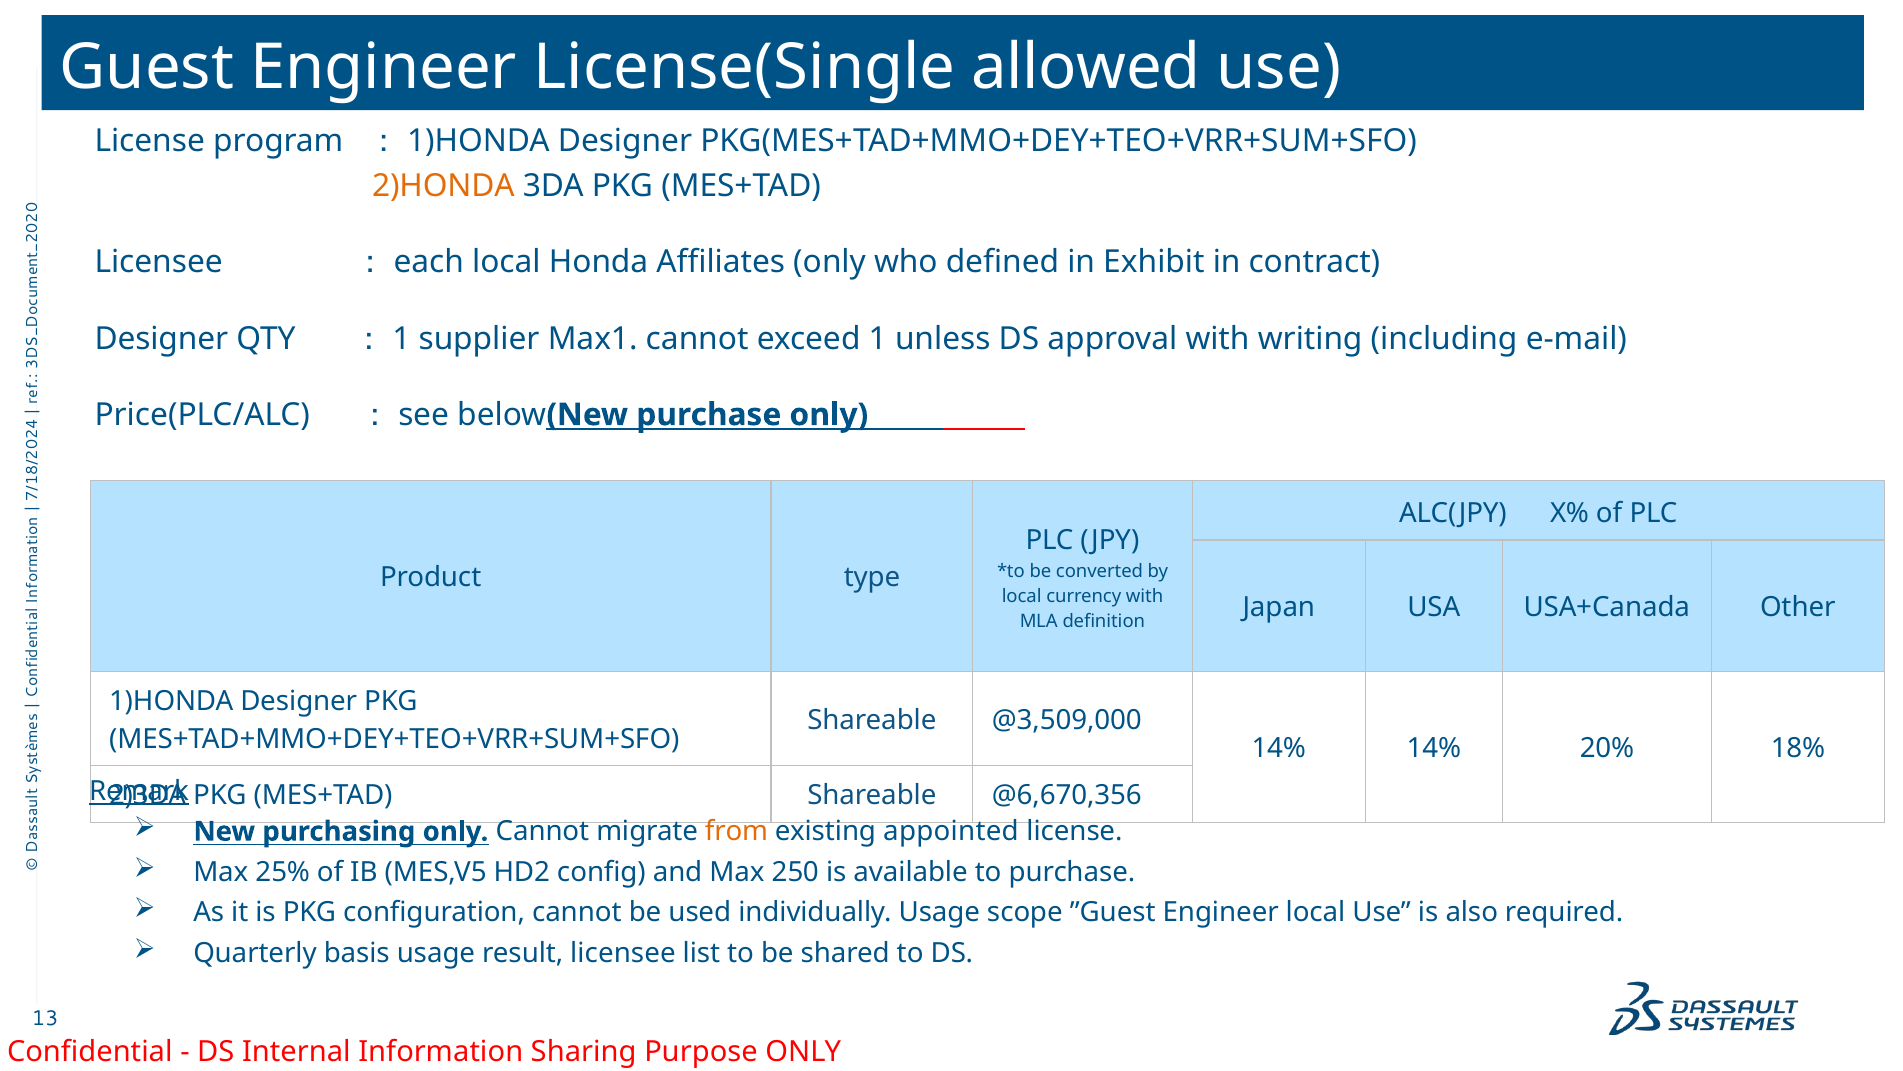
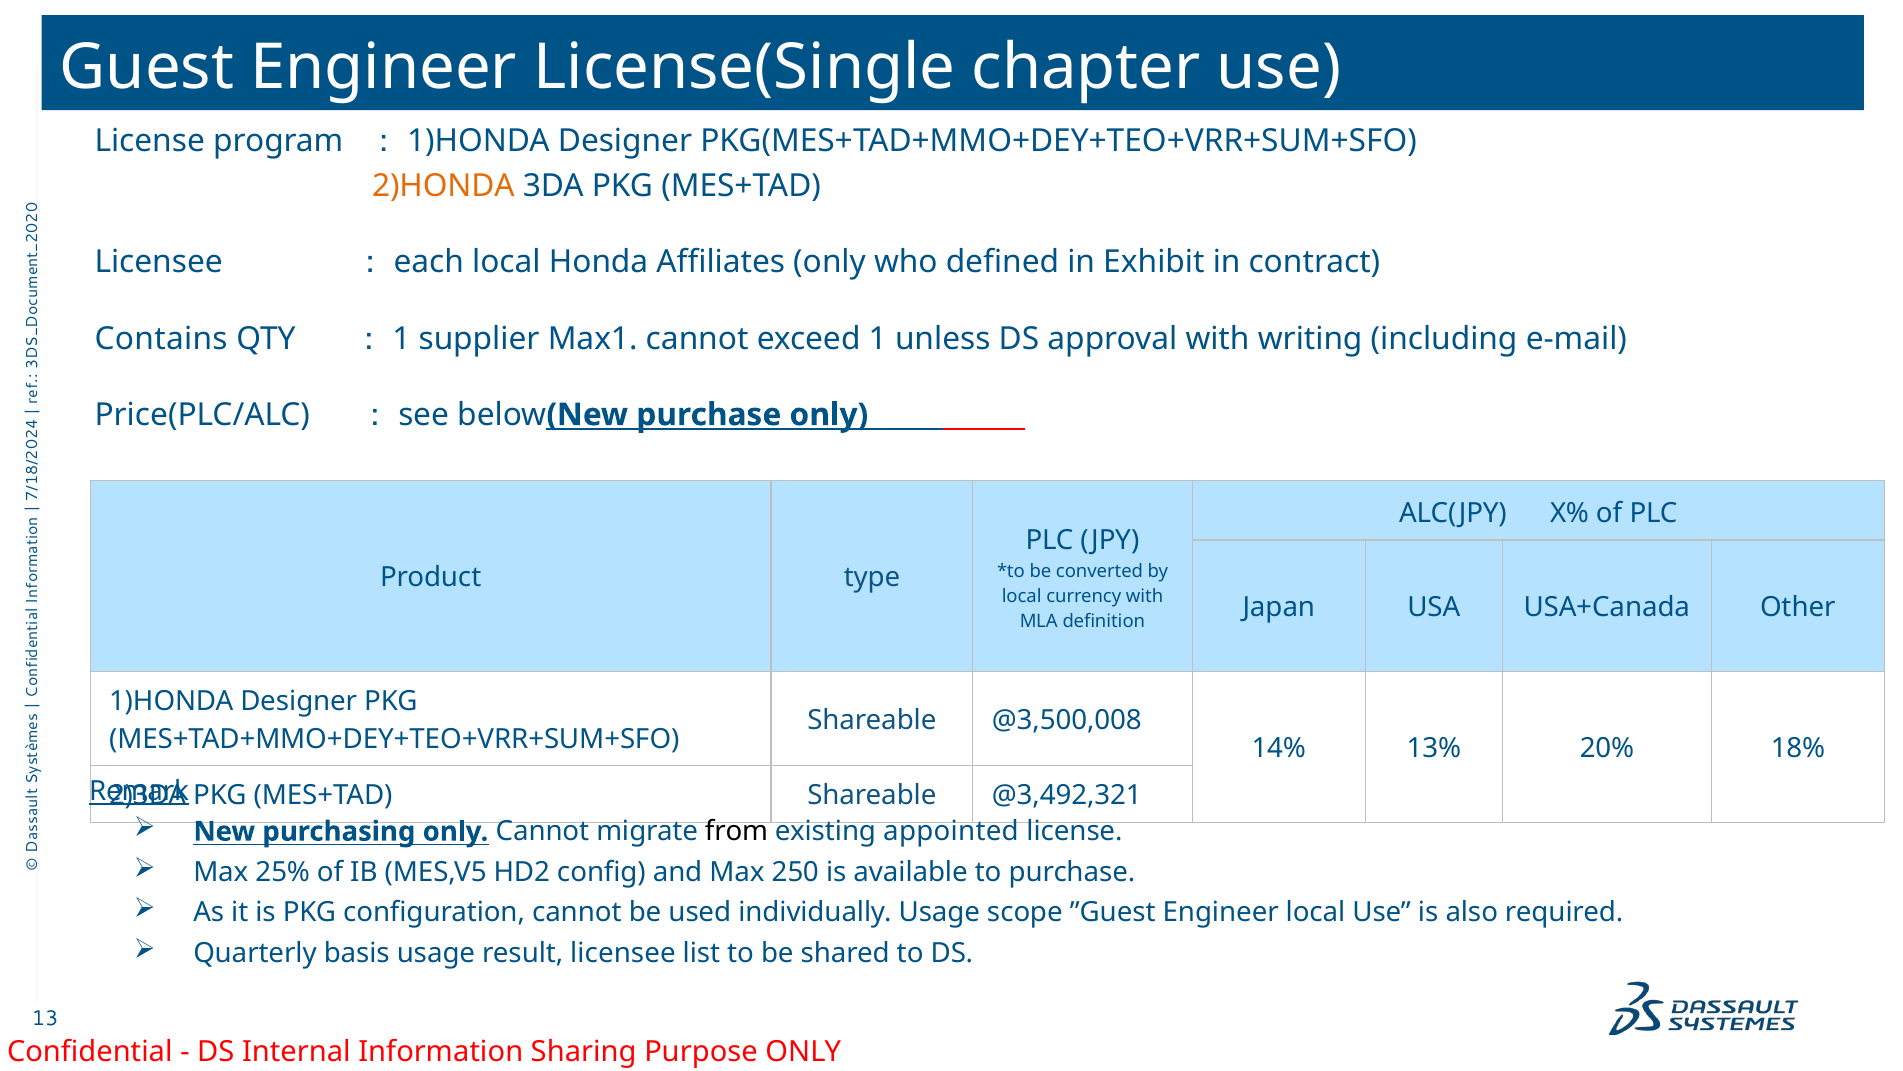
allowed: allowed -> chapter (1086, 67)
Designer: Designer -> Contains (161, 338)
@3,509,000: @3,509,000 -> @3,500,008 (1067, 720)
14% 14%: 14% -> 13% (1434, 748)
@6,670,356: @6,670,356 -> @3,492,321 (1067, 795)
from colour: orange -> black (737, 831)
